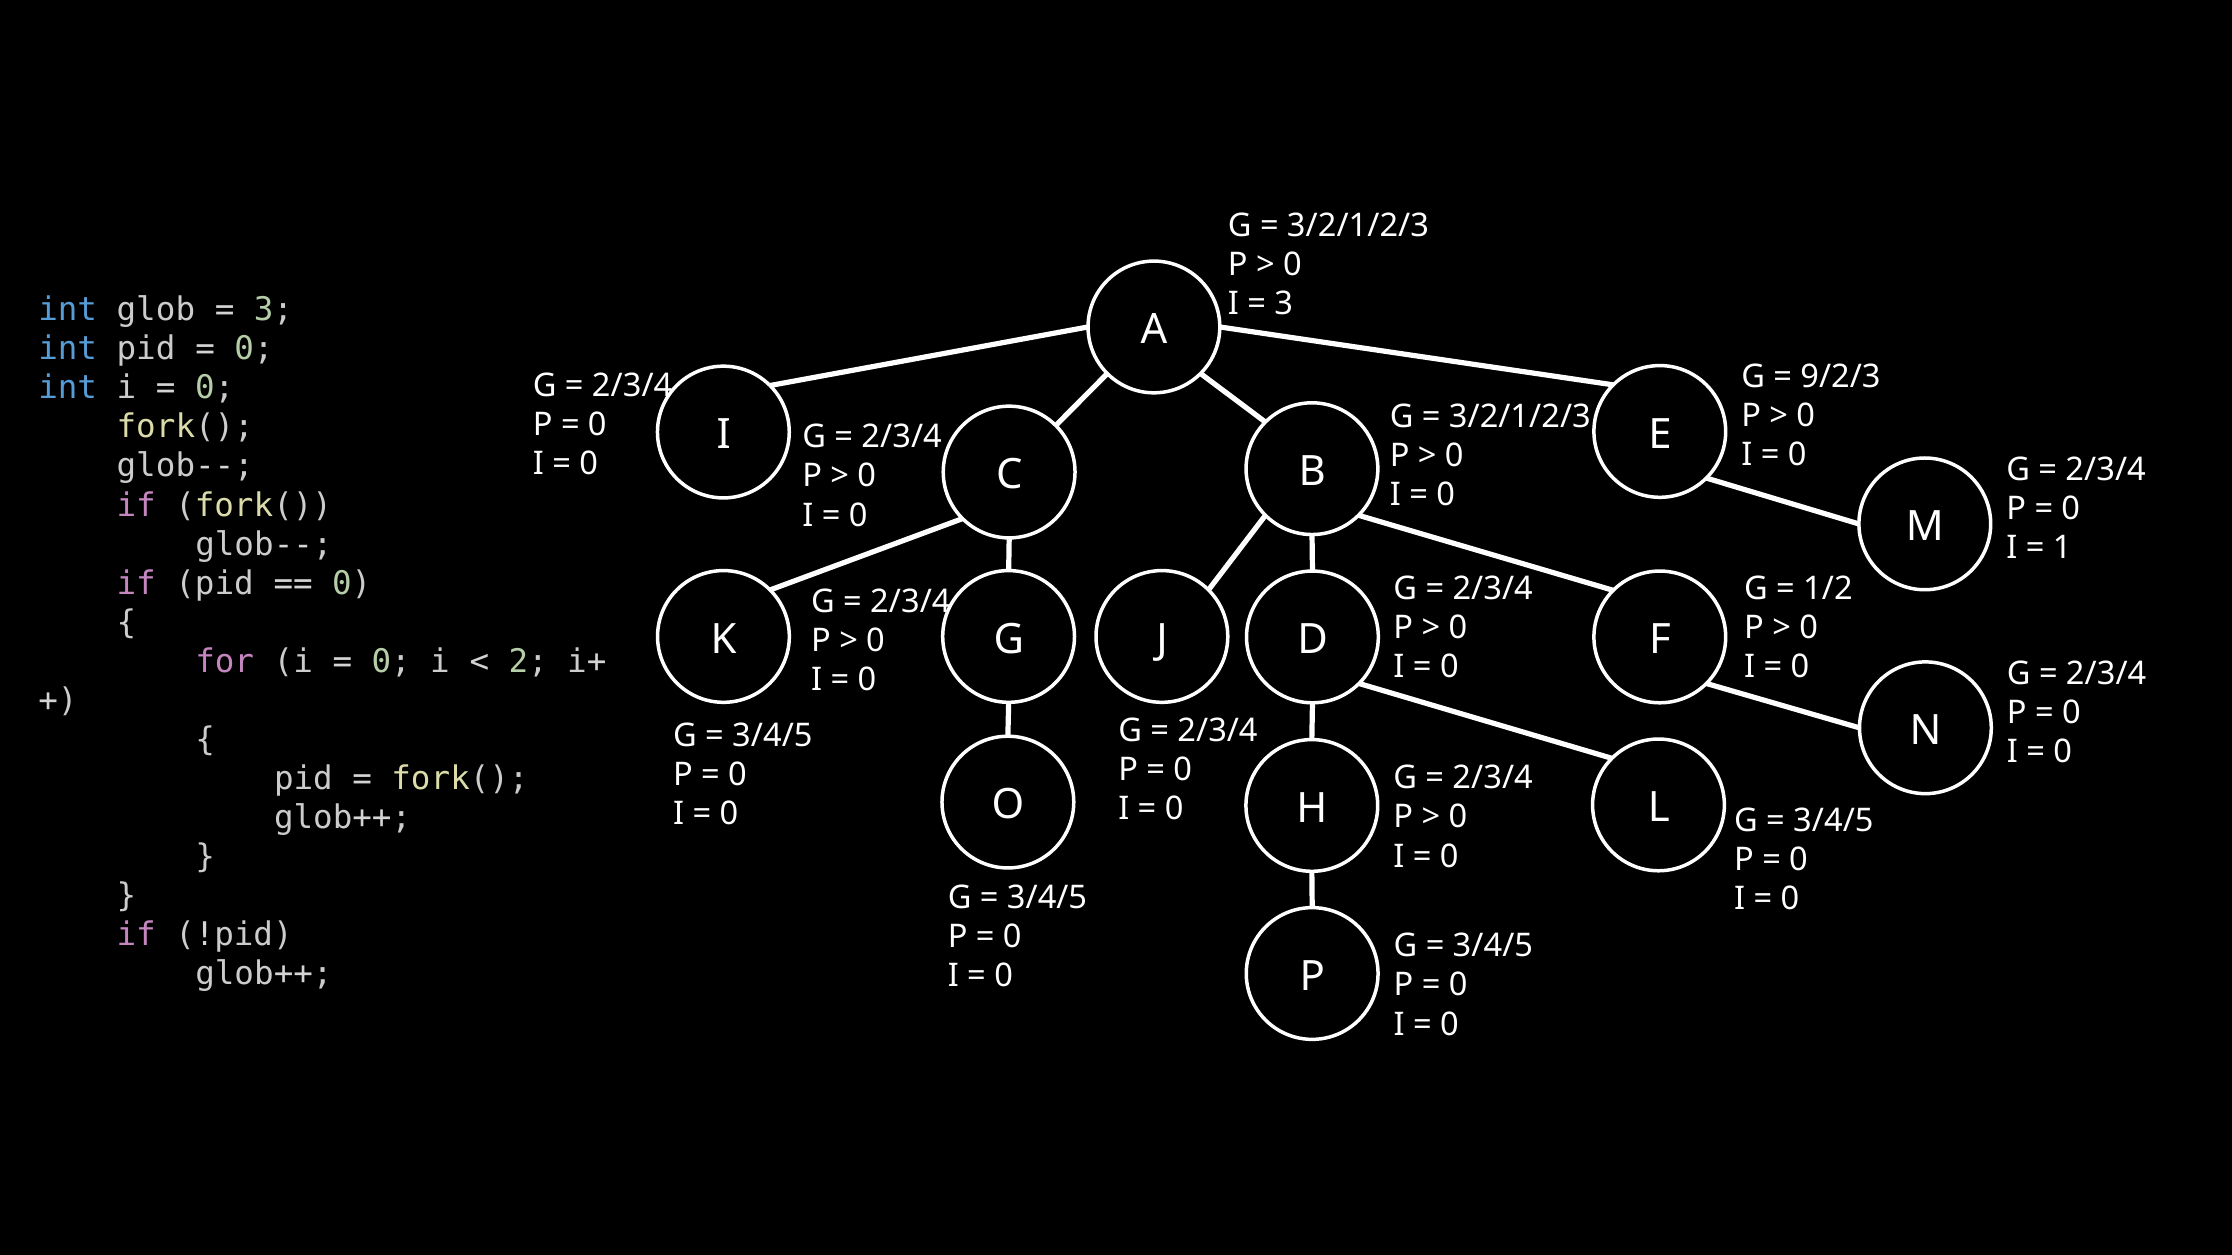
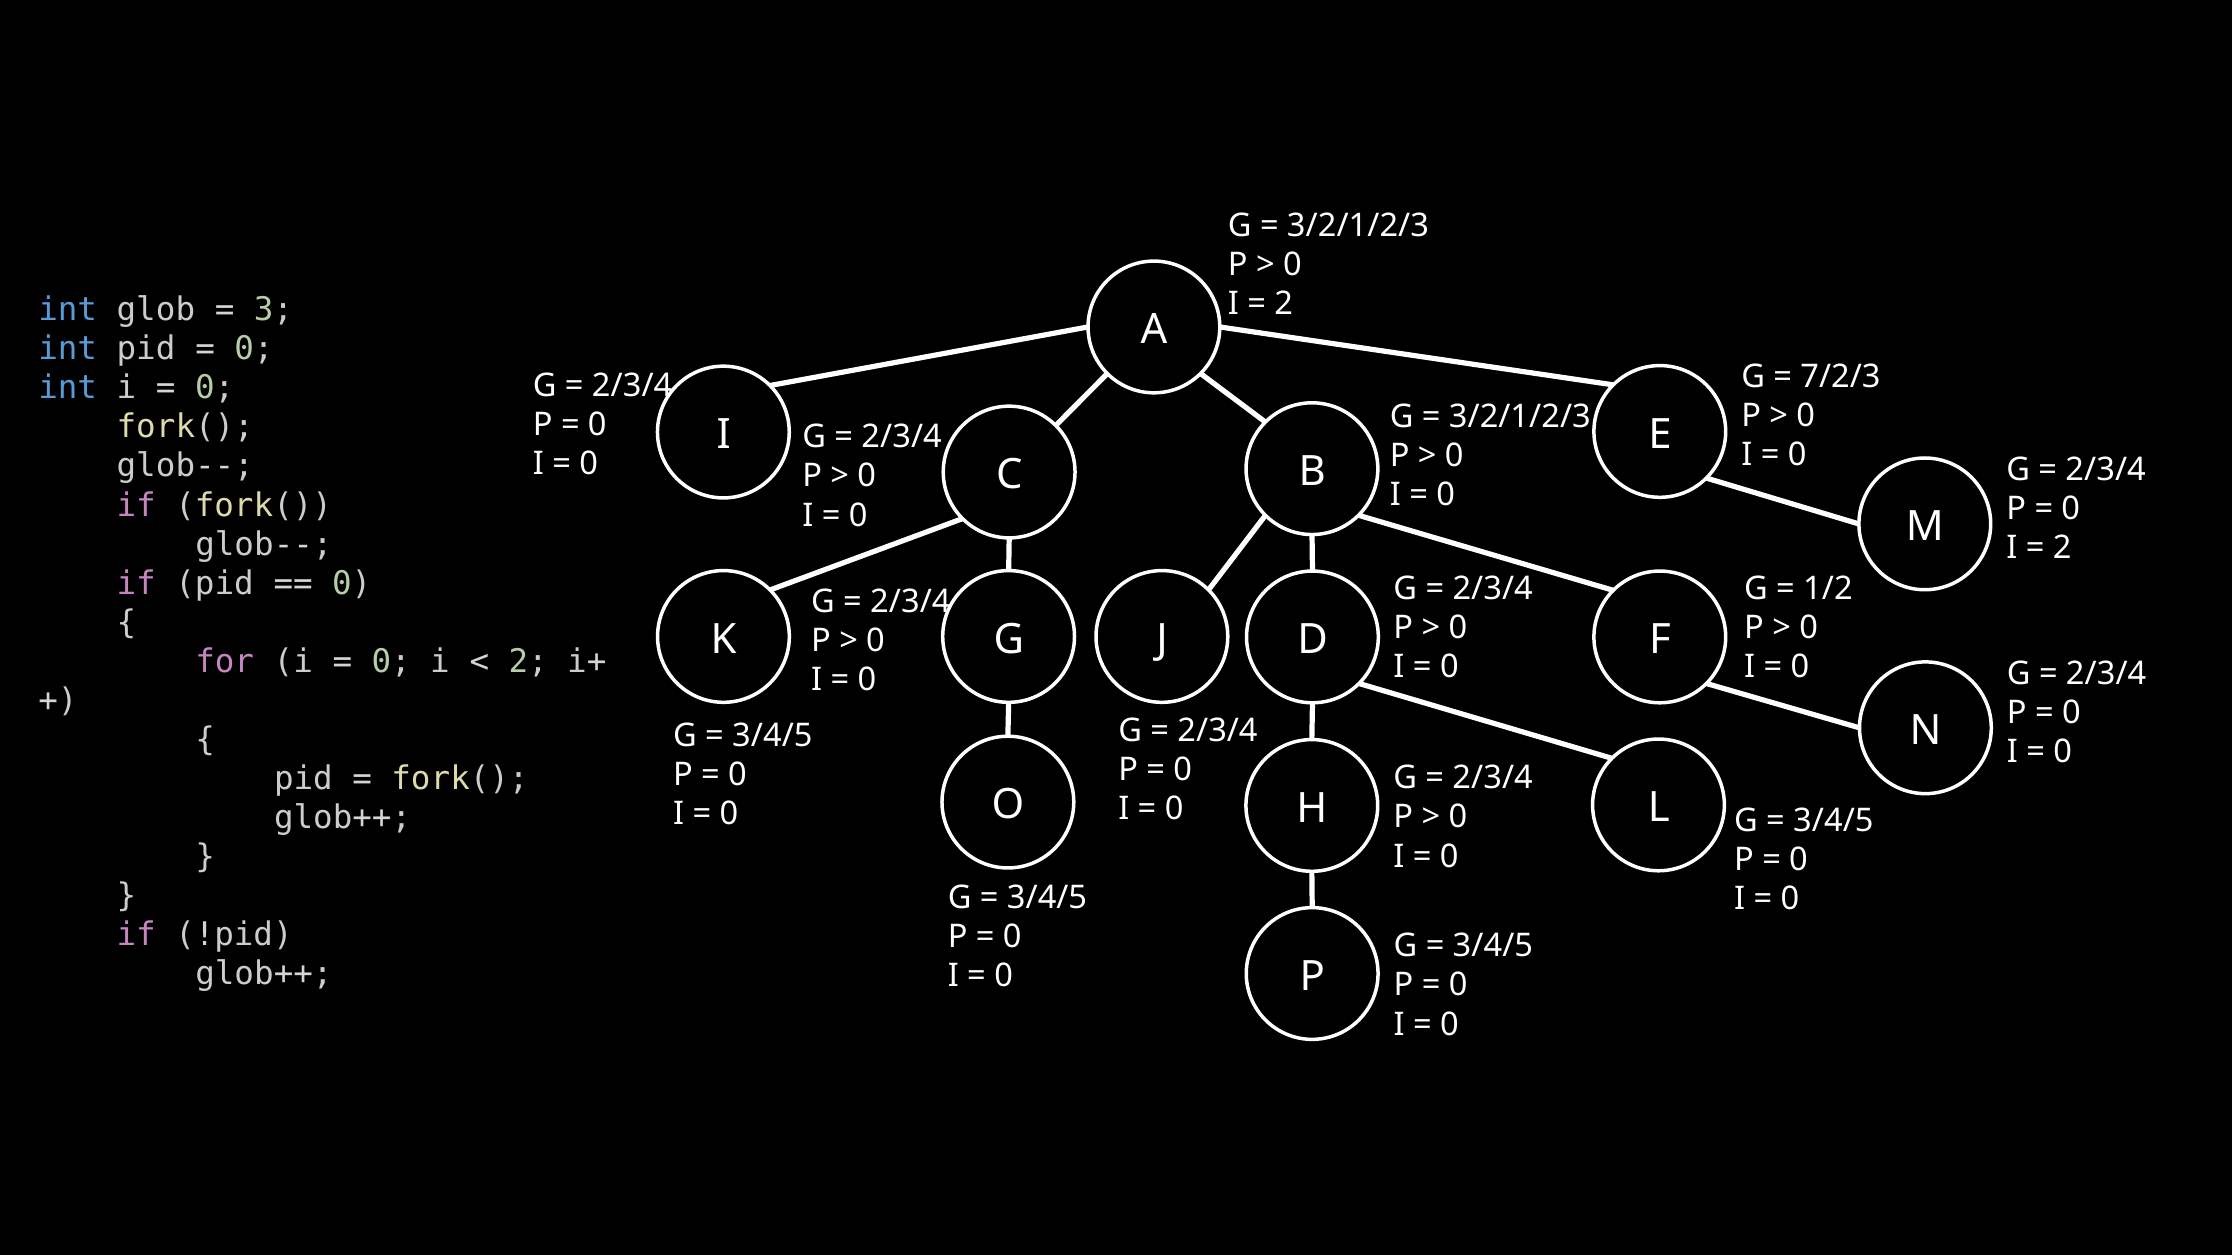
3: 3 -> 2 (1284, 304)
9/2/3: 9/2/3 -> 7/2/3 (1841, 377)
1: 1 -> 2 (2062, 548)
